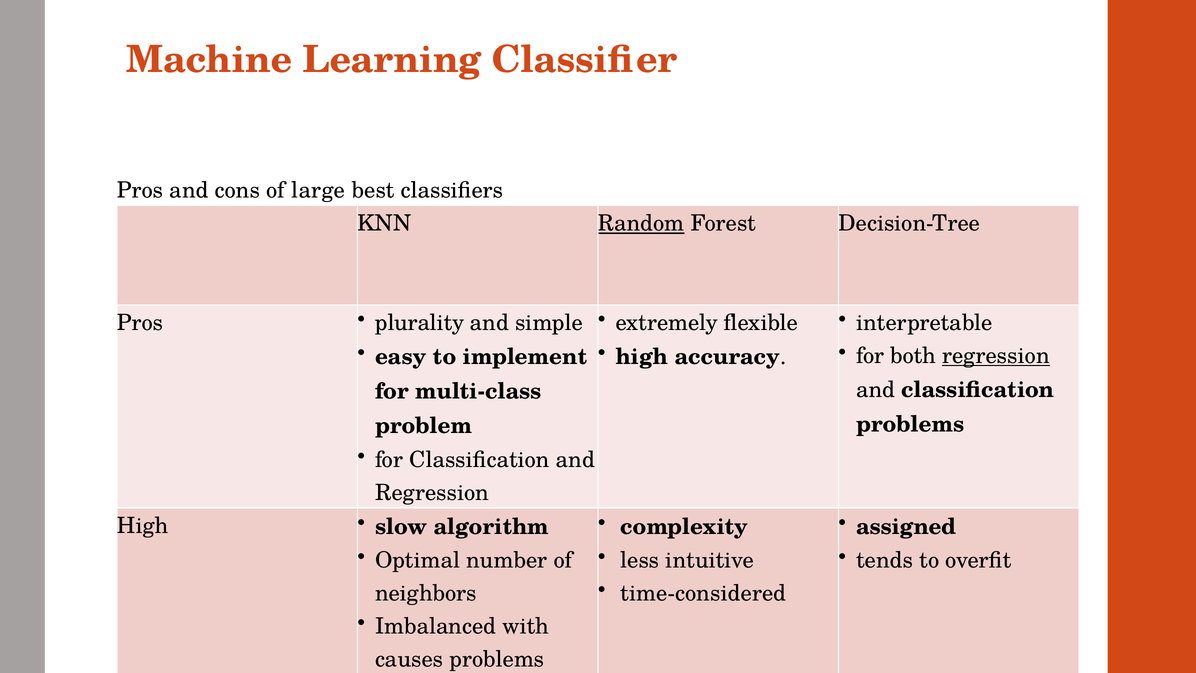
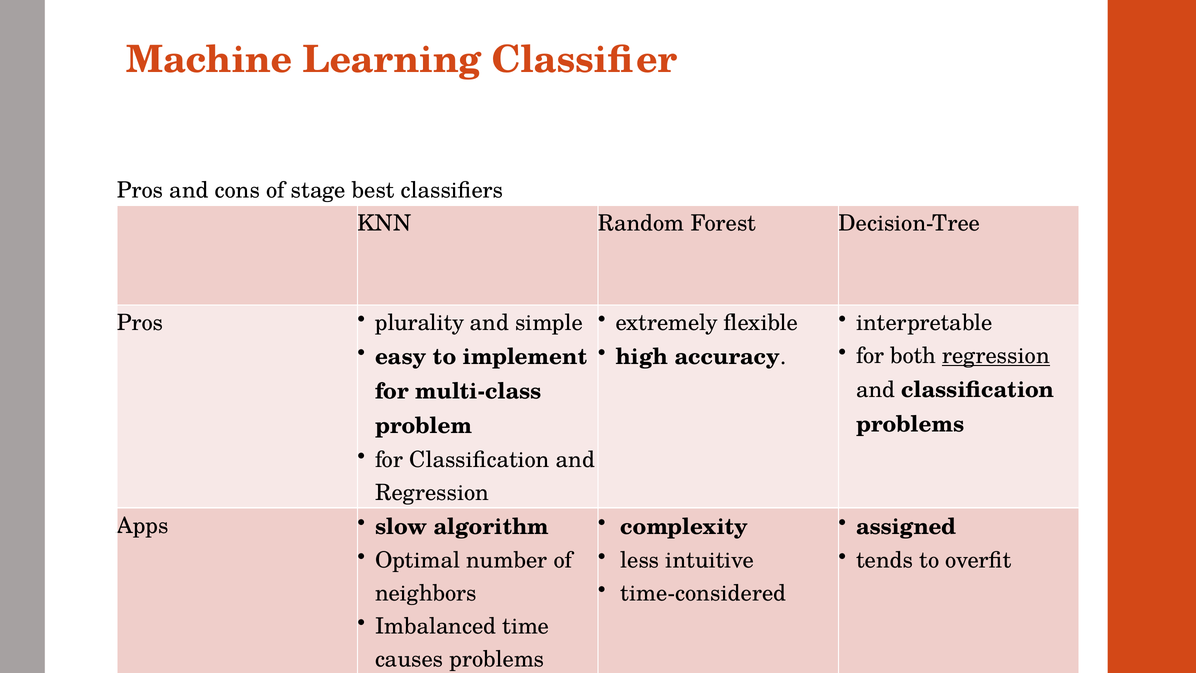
large: large -> stage (318, 190)
Random underline: present -> none (641, 223)
High: High -> Apps (143, 526)
with: with -> time (526, 626)
